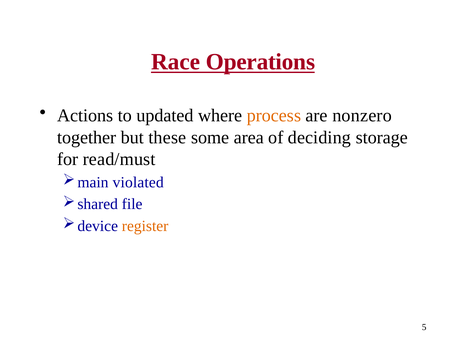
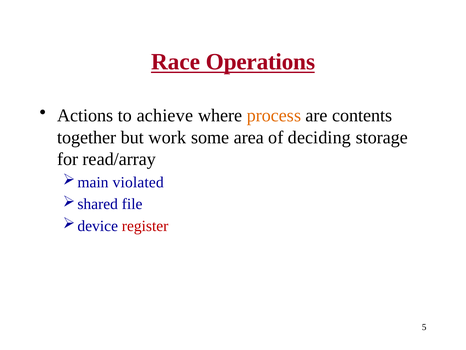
updated: updated -> achieve (165, 115)
nonzero: nonzero -> contents (362, 115)
these: these -> work (167, 137)
read/must: read/must -> read/array (119, 159)
register colour: orange -> red (145, 226)
